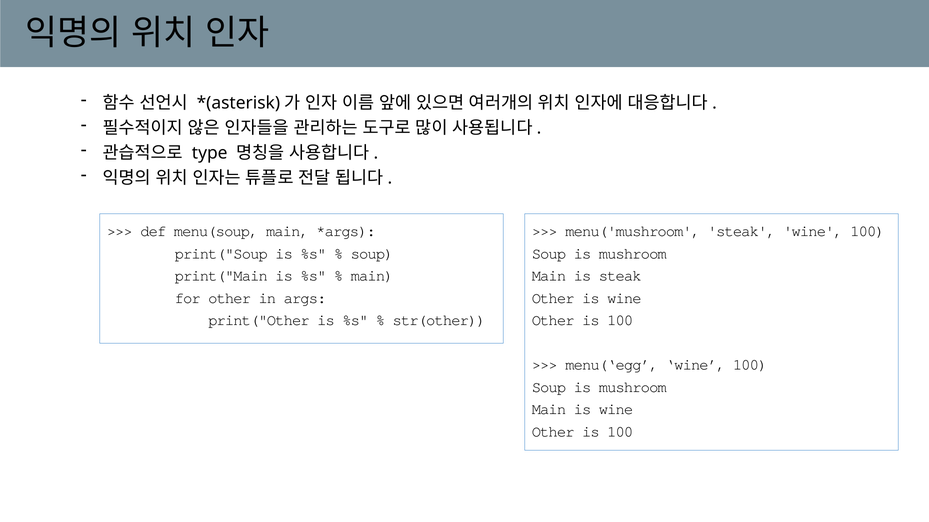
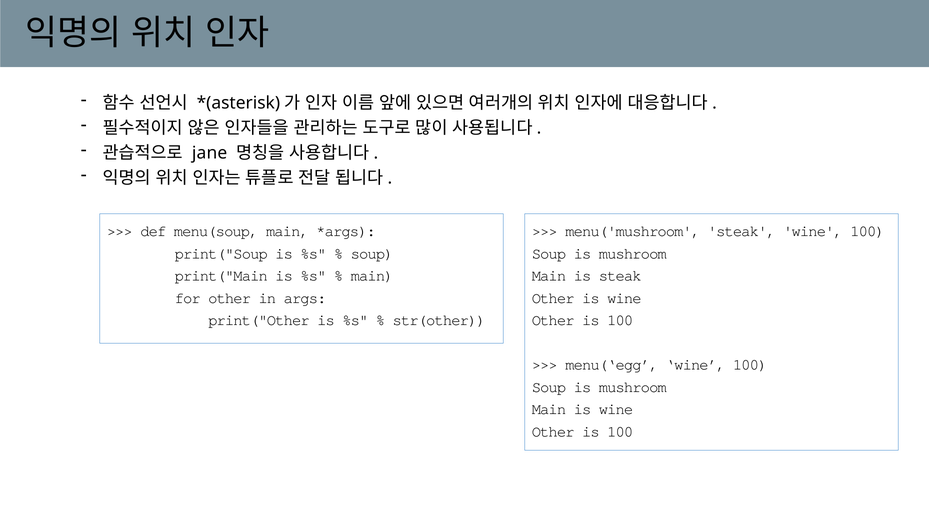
type: type -> jane (210, 153)
